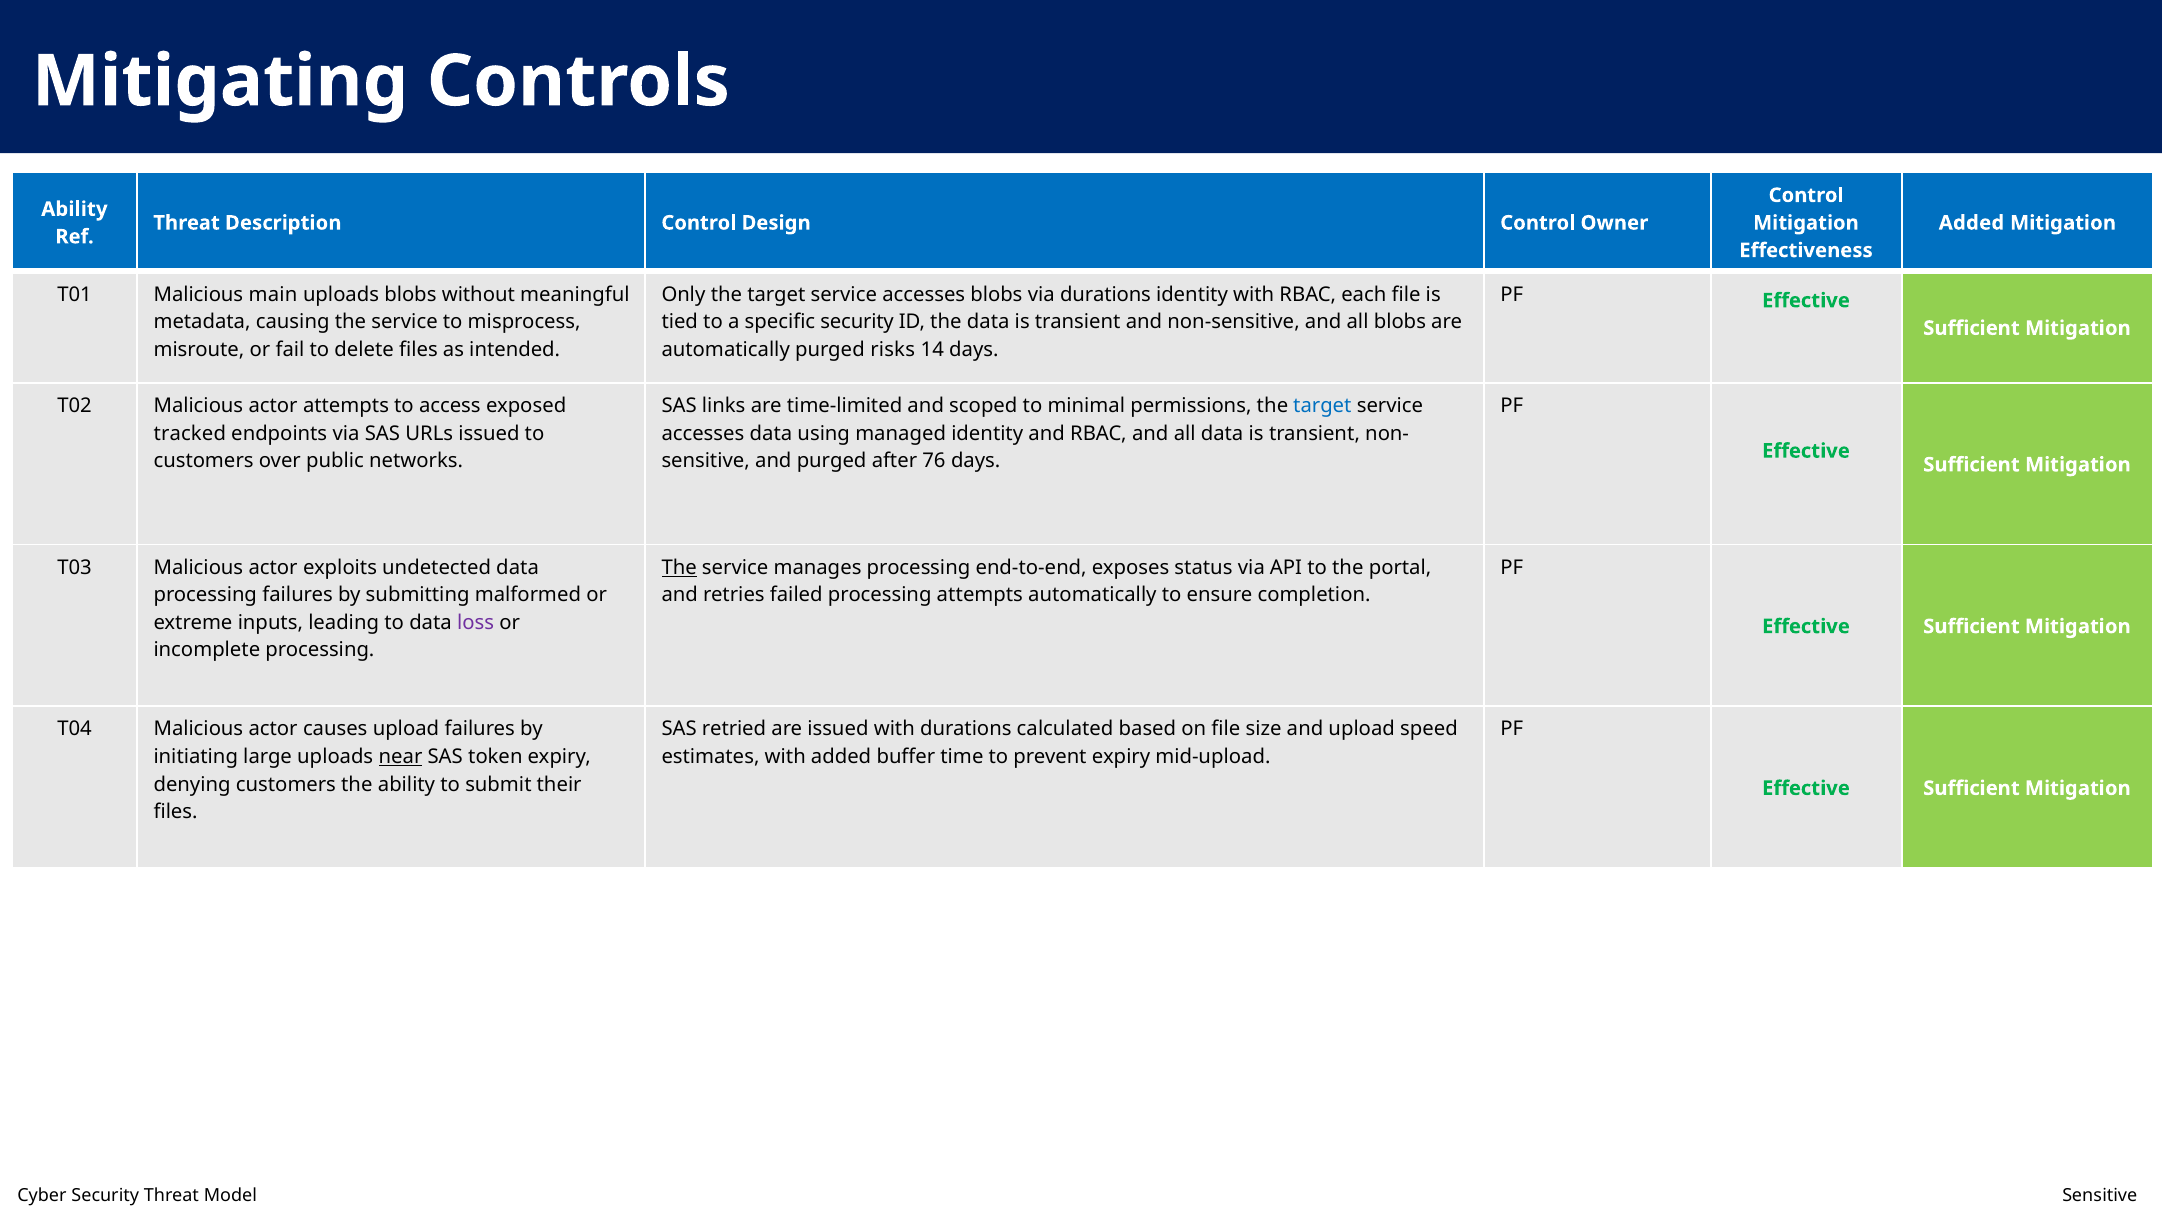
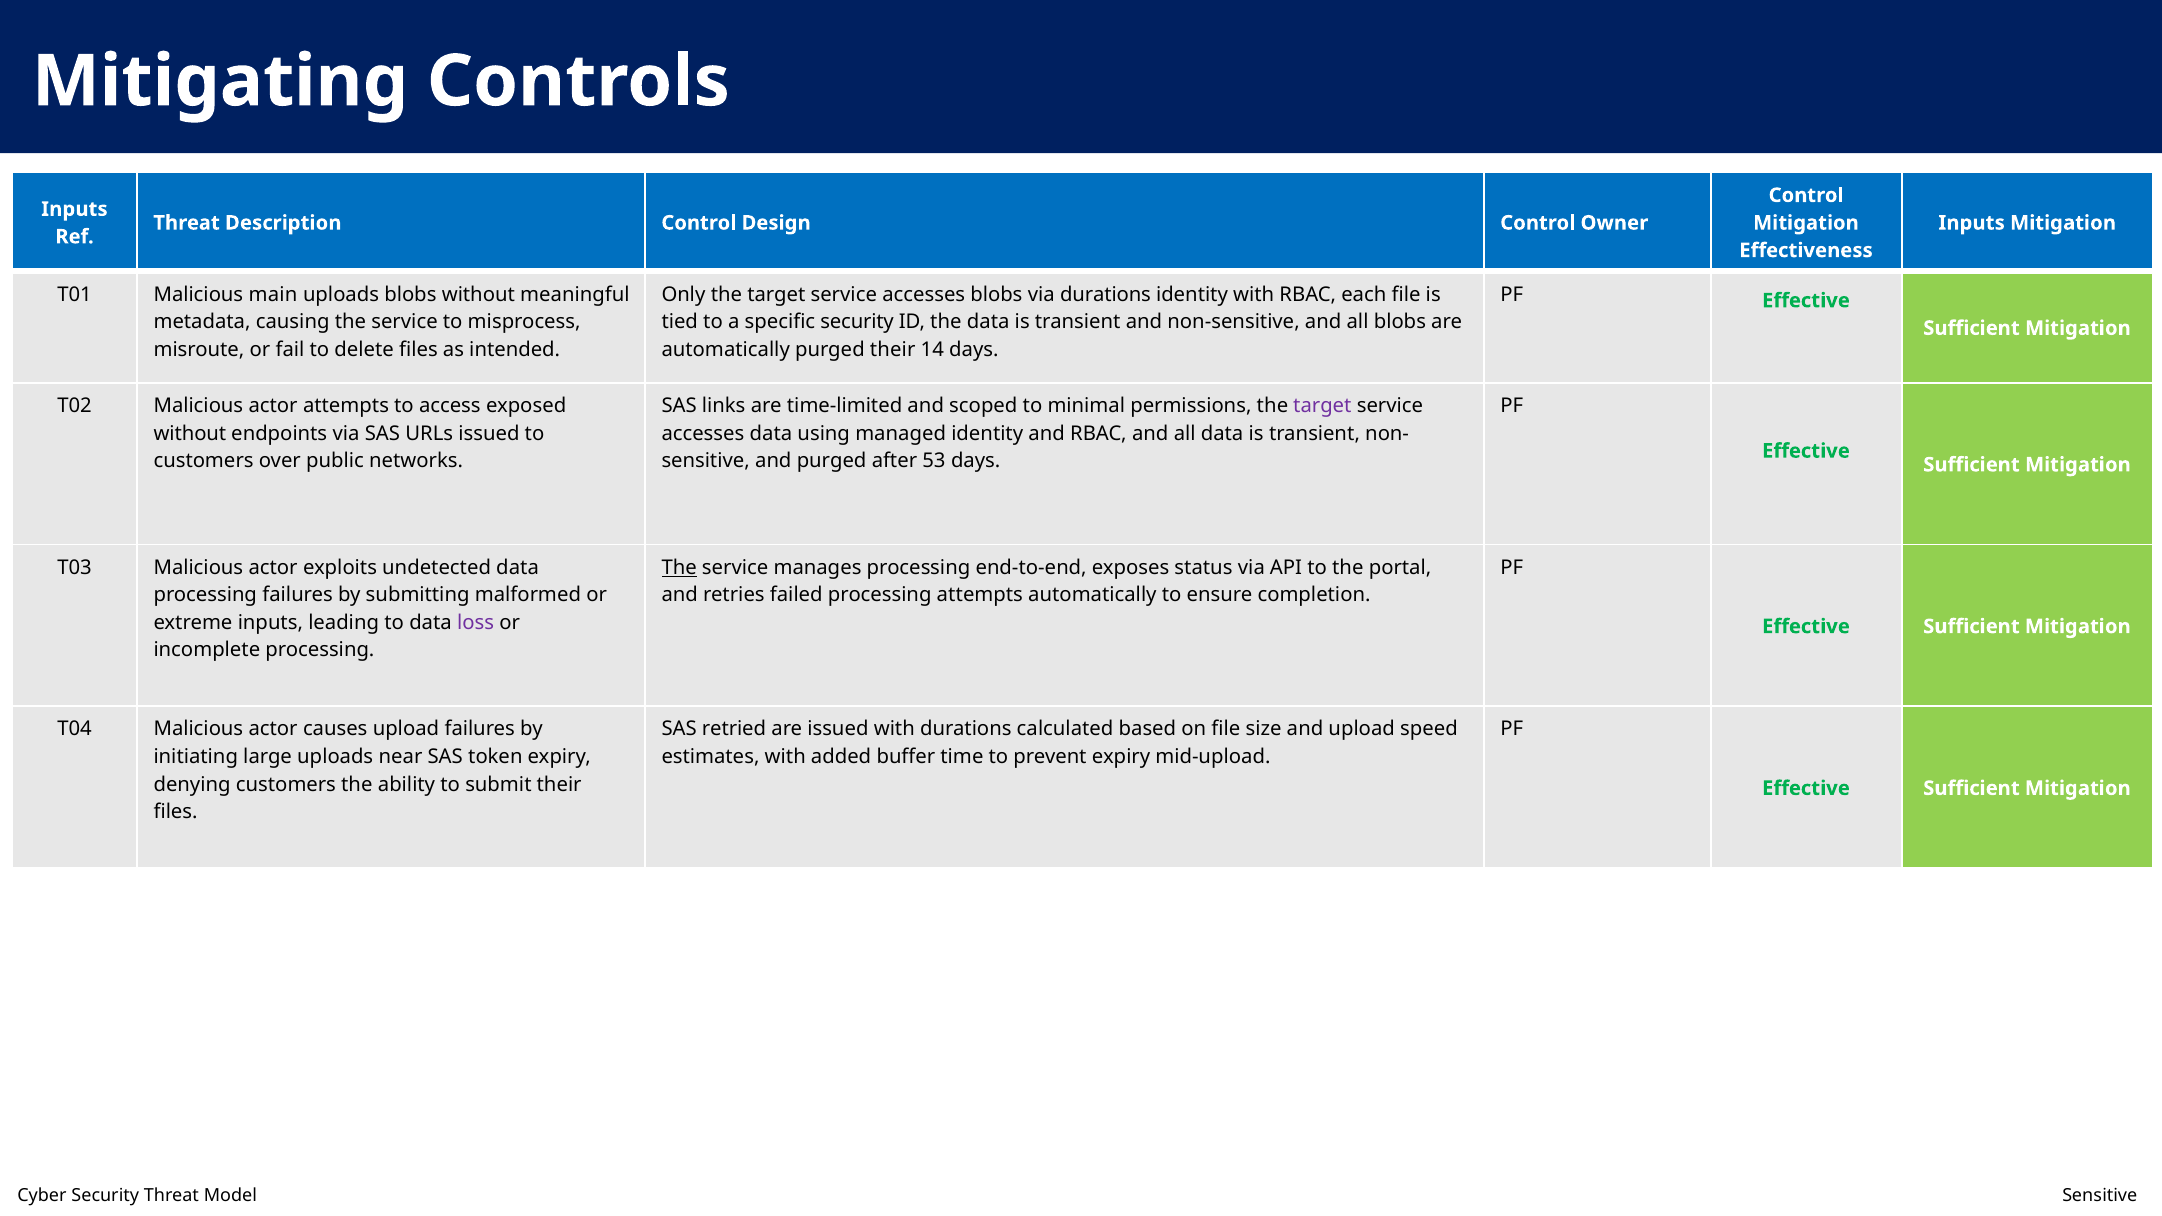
Ability: Ability -> Inputs (74, 209)
Added: Added -> Inputs (1972, 223)
purged risks: risks -> their (893, 350)
target colour: blue -> purple (1322, 406)
tracked: tracked -> without (190, 433)
76: 76 -> 53 (934, 461)
near underline: present -> none (401, 757)
